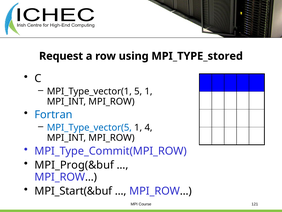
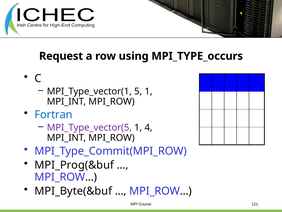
MPI_TYPE_stored: MPI_TYPE_stored -> MPI_TYPE_occurs (197, 56)
MPI_Type_vector(5 colour: blue -> purple (89, 127)
MPI_Start(&buf: MPI_Start(&buf -> MPI_Byte(&buf (73, 191)
